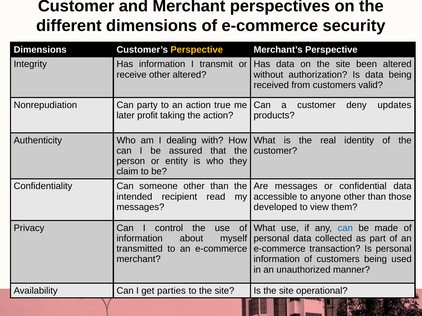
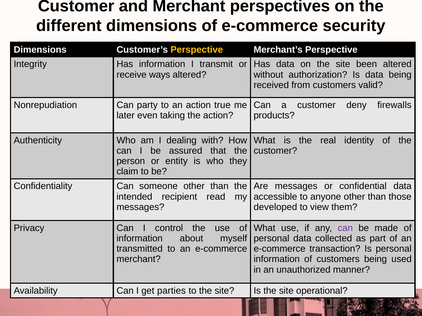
receive other: other -> ways (160, 75)
updates: updates -> firewalls (394, 105)
profit: profit -> even (147, 116)
can colour: blue -> purple (345, 228)
